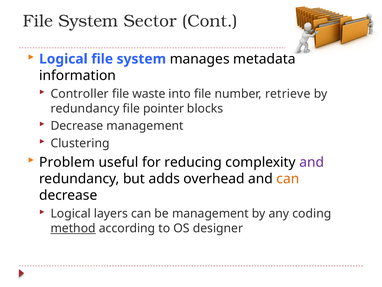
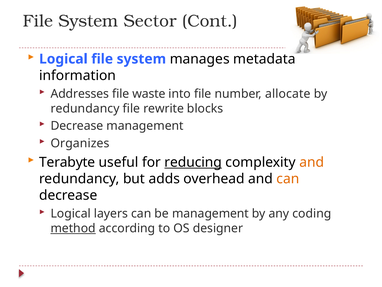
Controller: Controller -> Addresses (80, 94)
retrieve: retrieve -> allocate (288, 94)
pointer: pointer -> rewrite (164, 108)
Clustering: Clustering -> Organizes (80, 143)
Problem: Problem -> Terabyte (67, 162)
reducing underline: none -> present (193, 162)
and colour: purple -> orange (312, 162)
